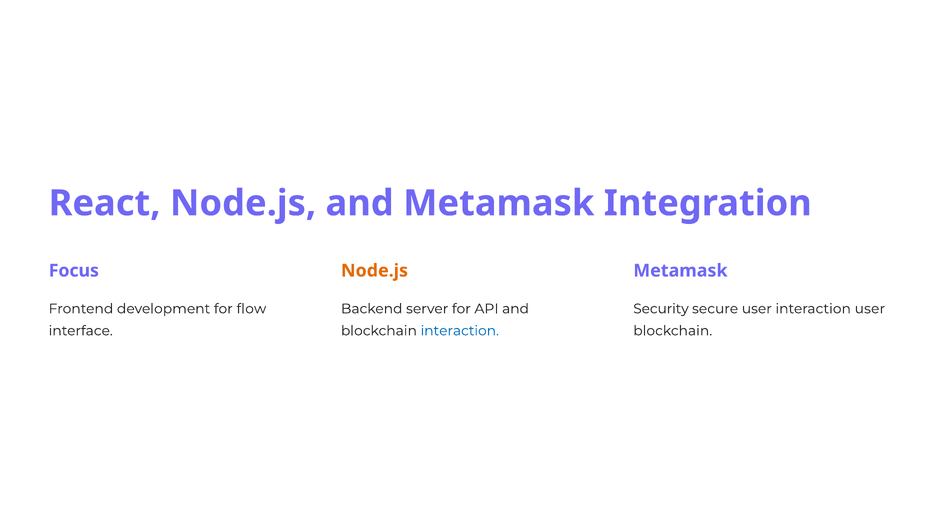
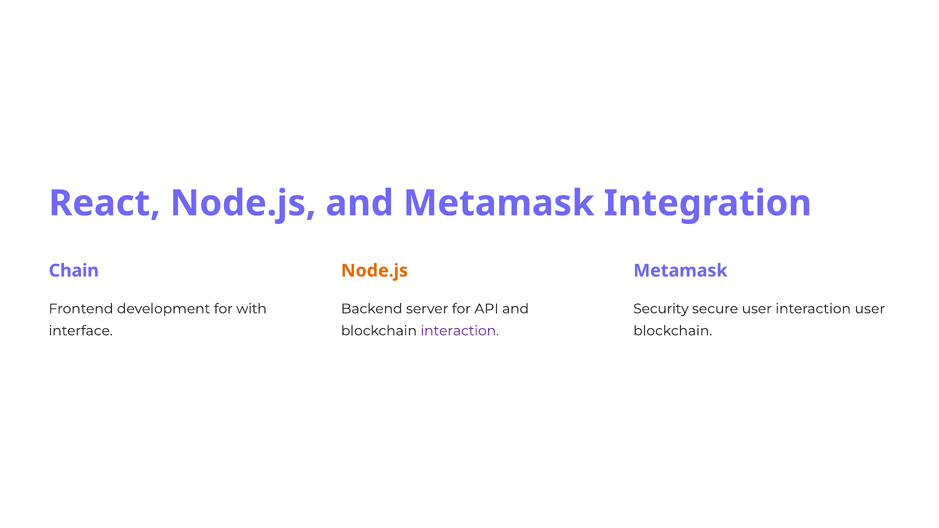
Focus: Focus -> Chain (74, 271)
flow: flow -> with (251, 309)
interaction colour: blue -> purple (460, 331)
